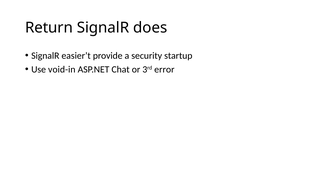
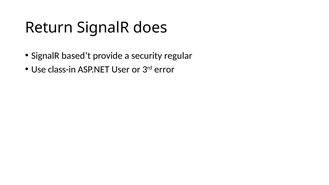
easier’t: easier’t -> based’t (76, 56)
startup: startup -> regular (178, 56)
void-in: void-in -> class-in (62, 69)
Chat: Chat -> User (121, 69)
